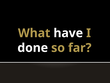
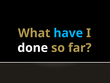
have colour: white -> light blue (68, 33)
